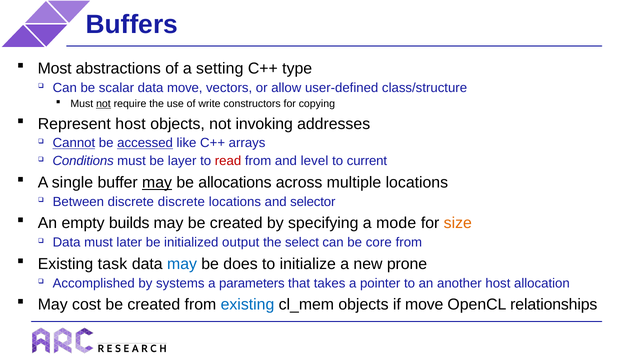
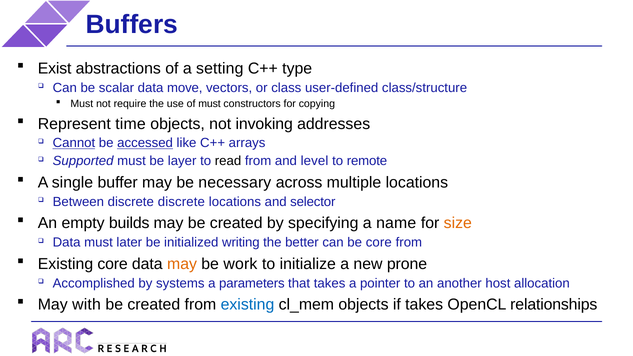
Most: Most -> Exist (55, 69)
allow: allow -> class (286, 88)
not underline: present -> none (103, 104)
of write: write -> must (210, 104)
Represent host: host -> time (130, 124)
Conditions: Conditions -> Supported (83, 161)
read colour: red -> black (228, 161)
current: current -> remote (367, 161)
may underline: present -> none (157, 183)
allocations: allocations -> necessary (235, 183)
mode: mode -> name (396, 223)
output: output -> writing (241, 242)
select: select -> better (302, 242)
Existing task: task -> core (113, 264)
may colour: blue -> orange (182, 264)
does: does -> work (240, 264)
cost: cost -> with (87, 305)
if move: move -> takes (424, 305)
